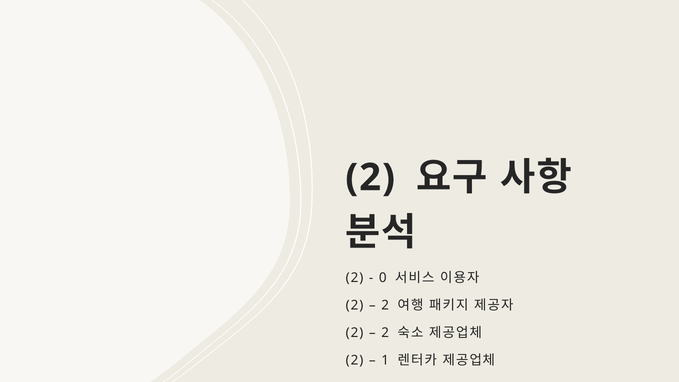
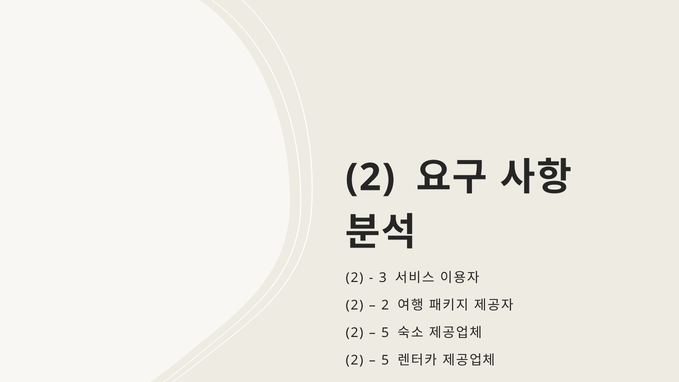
0: 0 -> 3 (383, 278)
2: 2 -> 5 (385, 333)
1: 1 -> 5 (385, 360)
